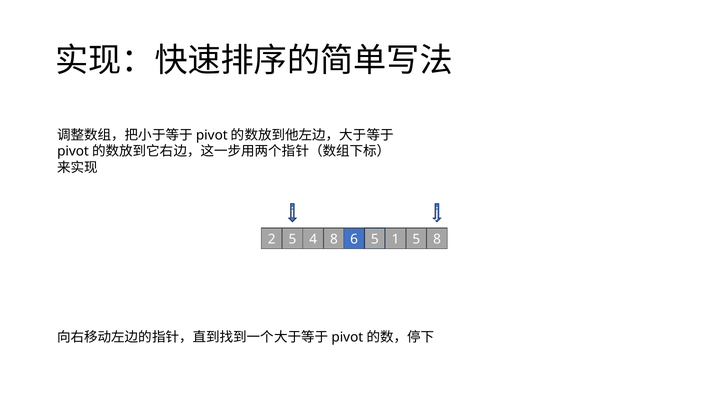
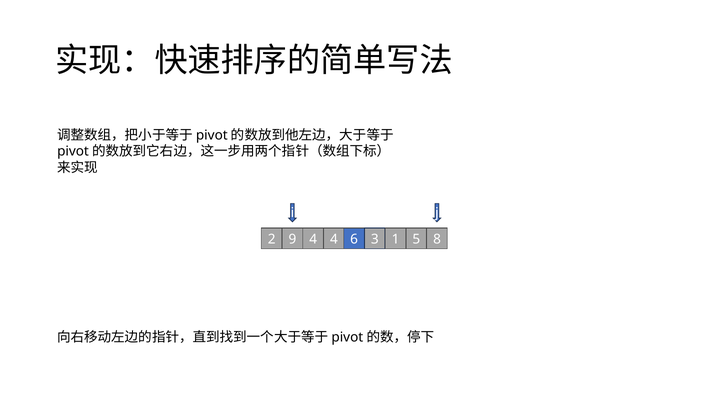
2 5: 5 -> 9 (292, 239)
4 8: 8 -> 4 (334, 239)
6 5: 5 -> 3 (375, 239)
